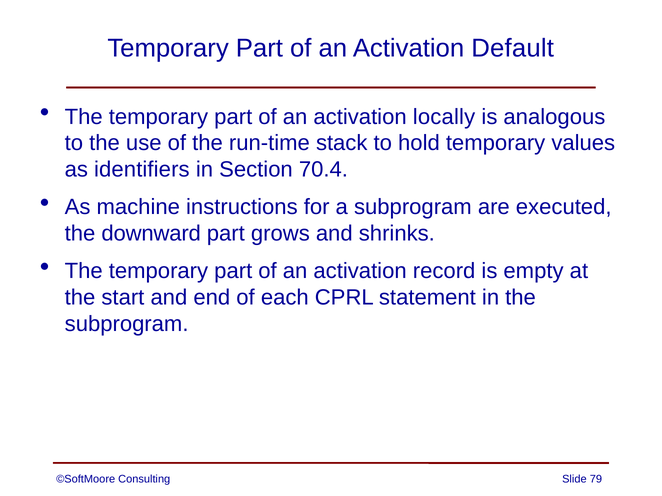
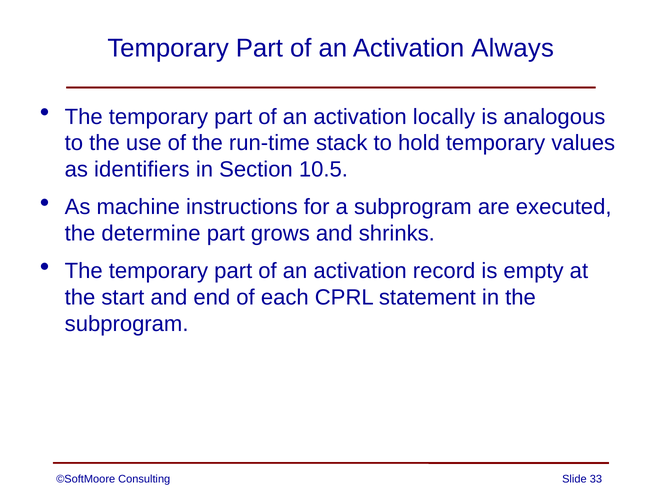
Default: Default -> Always (513, 48)
70.4: 70.4 -> 10.5 (323, 170)
downward: downward -> determine (151, 234)
79: 79 -> 33 (596, 480)
